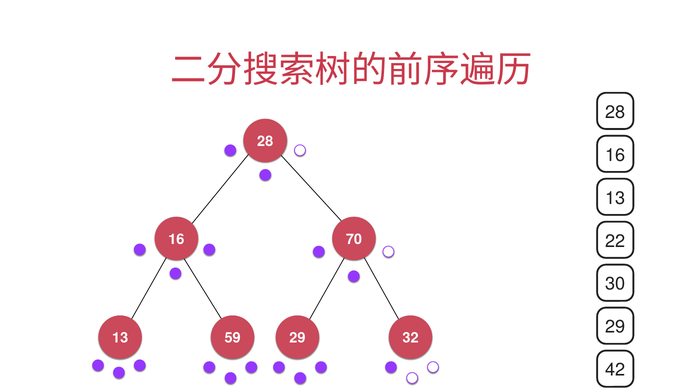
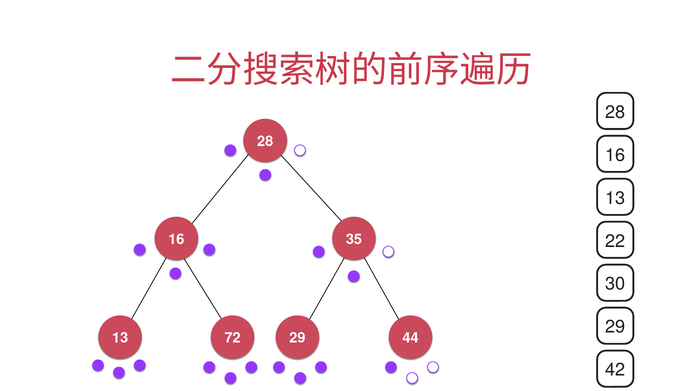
70: 70 -> 35 (354, 240)
59: 59 -> 72 (233, 339)
32: 32 -> 44 (411, 339)
